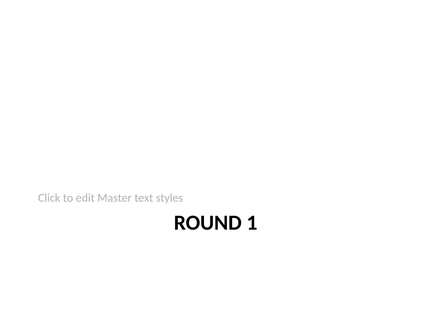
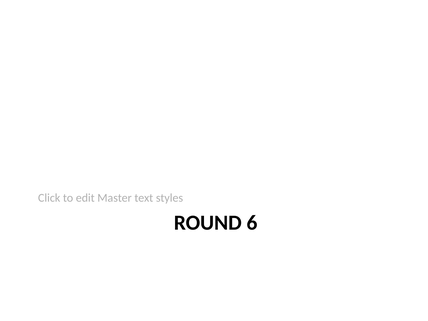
1: 1 -> 6 (252, 223)
